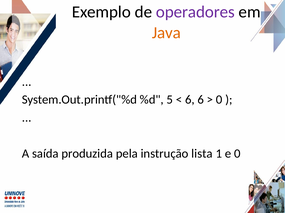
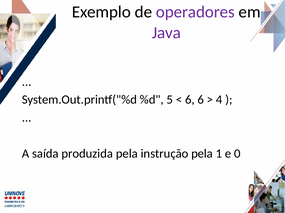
Java colour: orange -> purple (166, 33)
0: 0 -> 4 (219, 100)
instrução lista: lista -> pela (202, 154)
